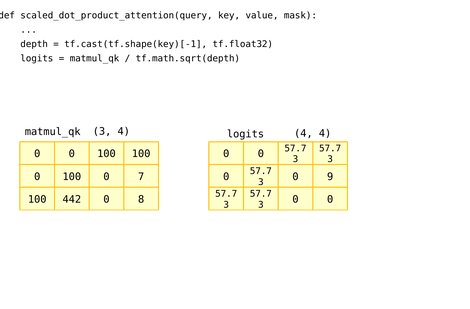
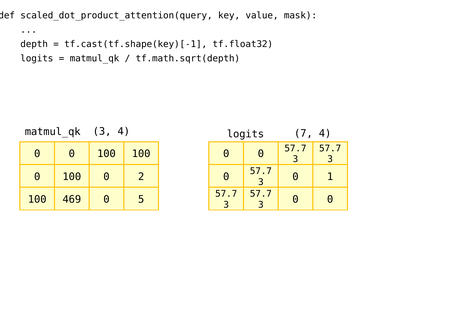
4: 4 -> 7 (303, 133)
7: 7 -> 2 (141, 176)
9: 9 -> 1 (330, 176)
442: 442 -> 469 (72, 199)
8: 8 -> 5 (141, 199)
